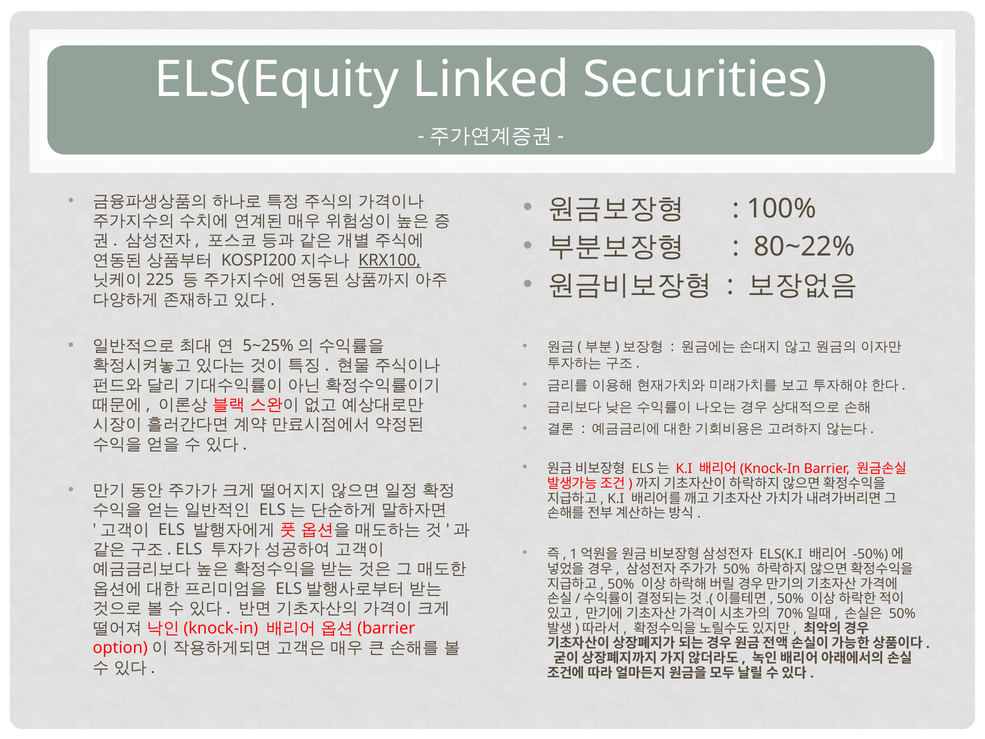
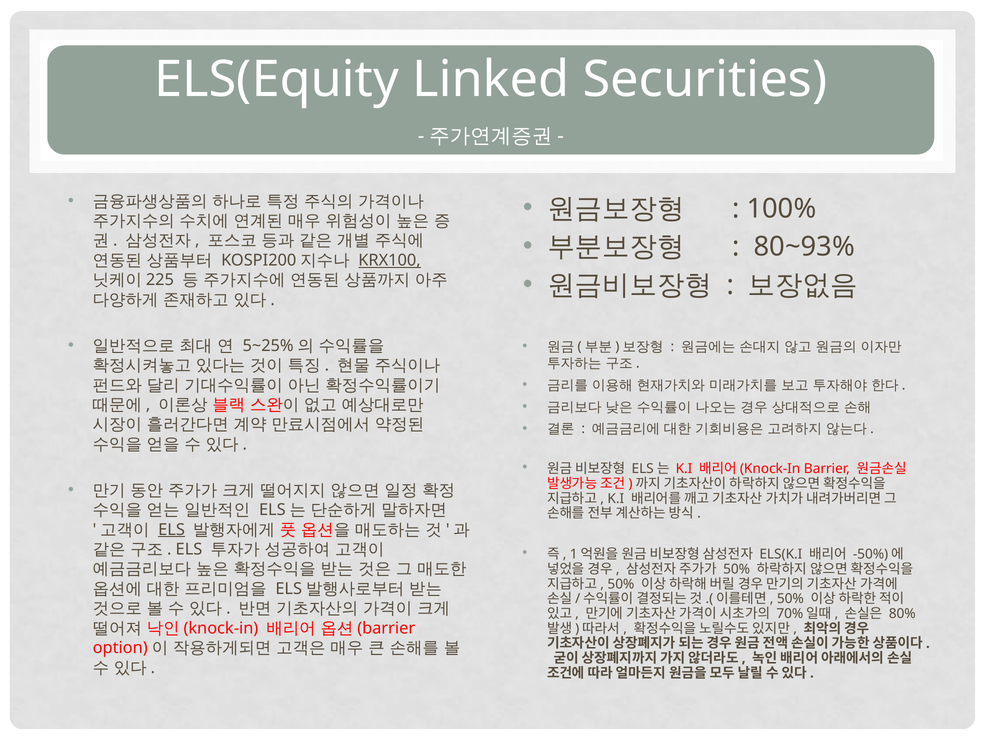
80~22%: 80~22% -> 80~93% (804, 247)
ELS underline: none -> present (172, 529)
50%: 50% -> 80% (902, 614)
